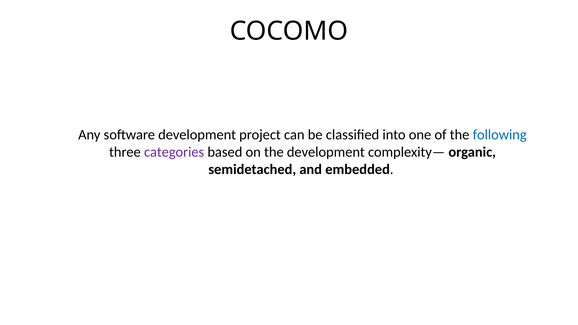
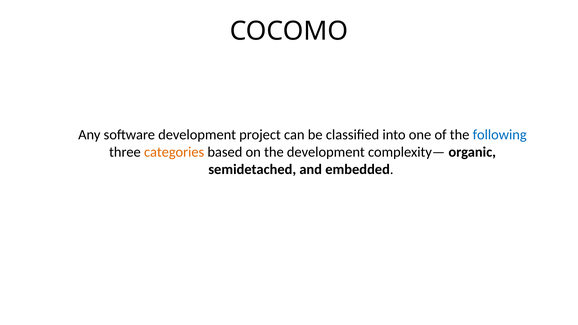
categories colour: purple -> orange (174, 152)
